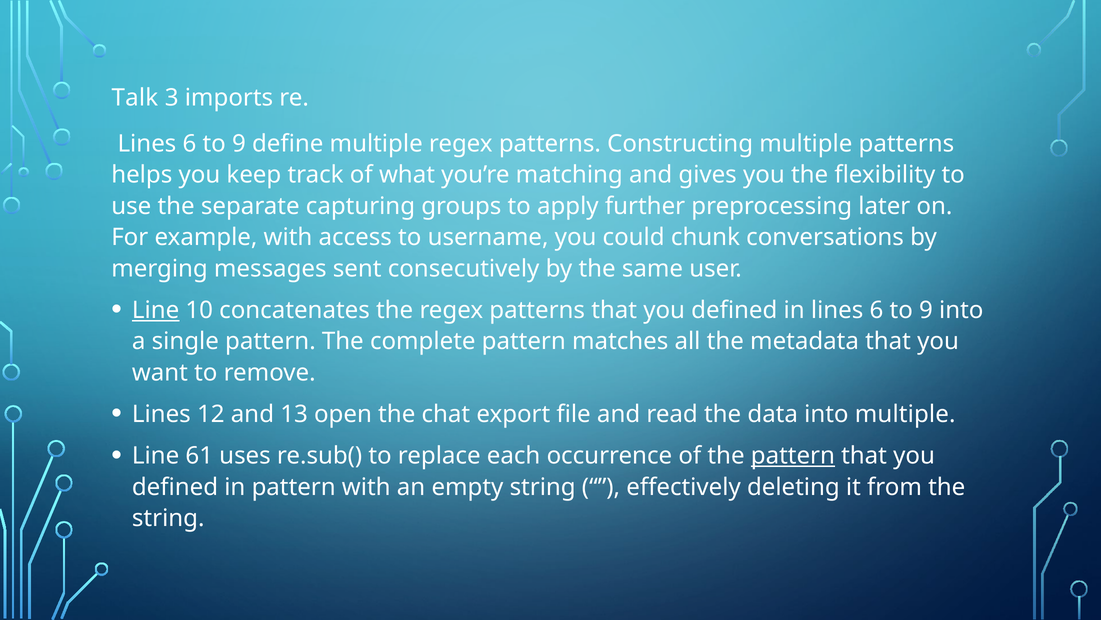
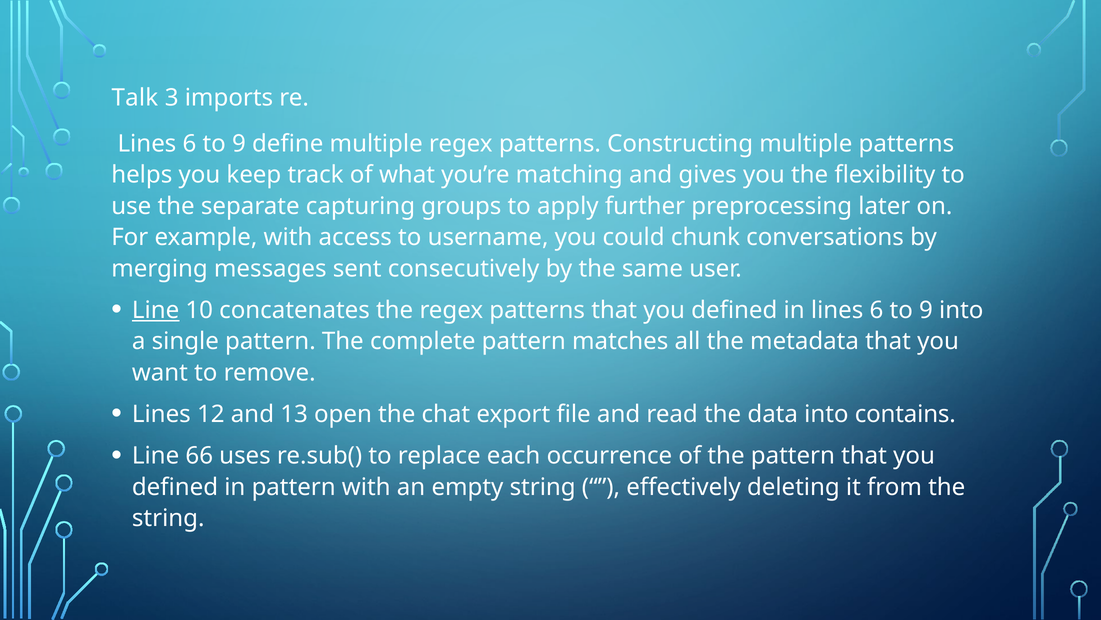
into multiple: multiple -> contains (905, 414)
61: 61 -> 66 (199, 455)
pattern underline: present -> none (793, 455)
